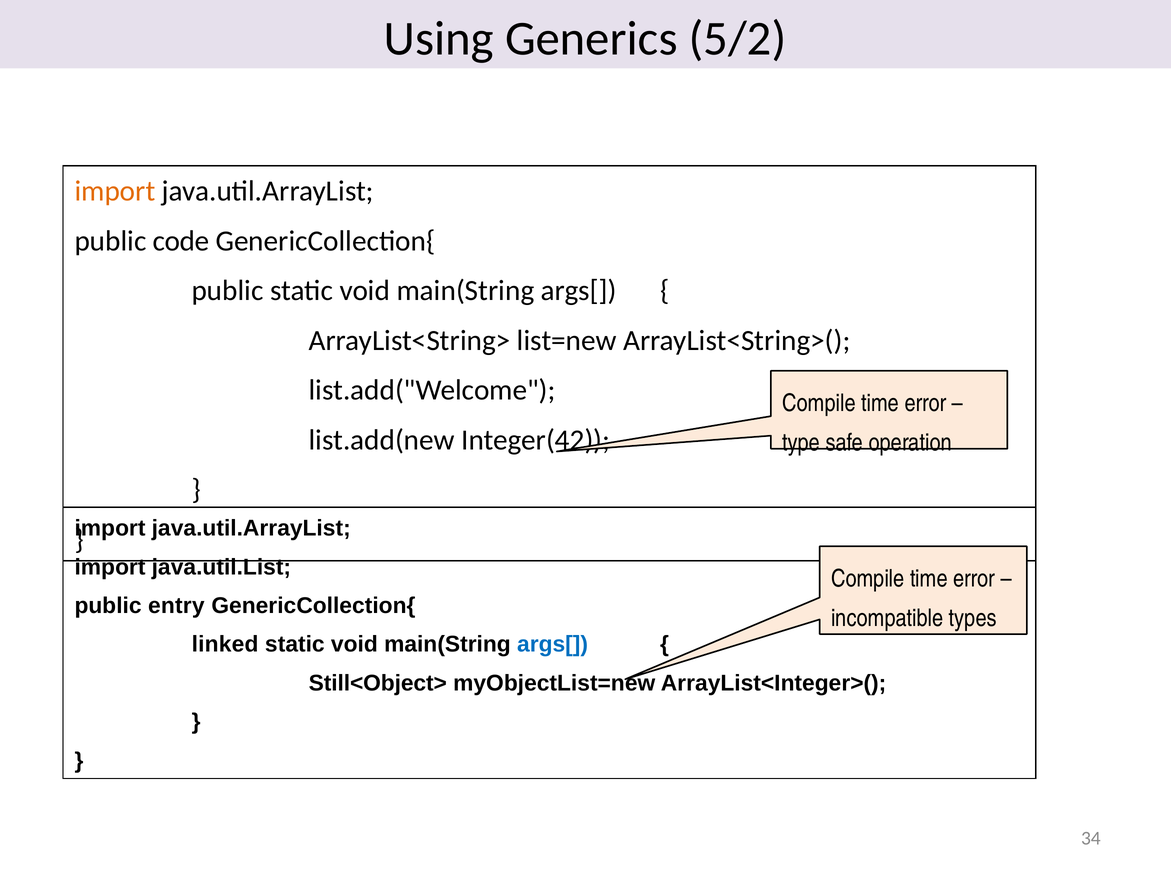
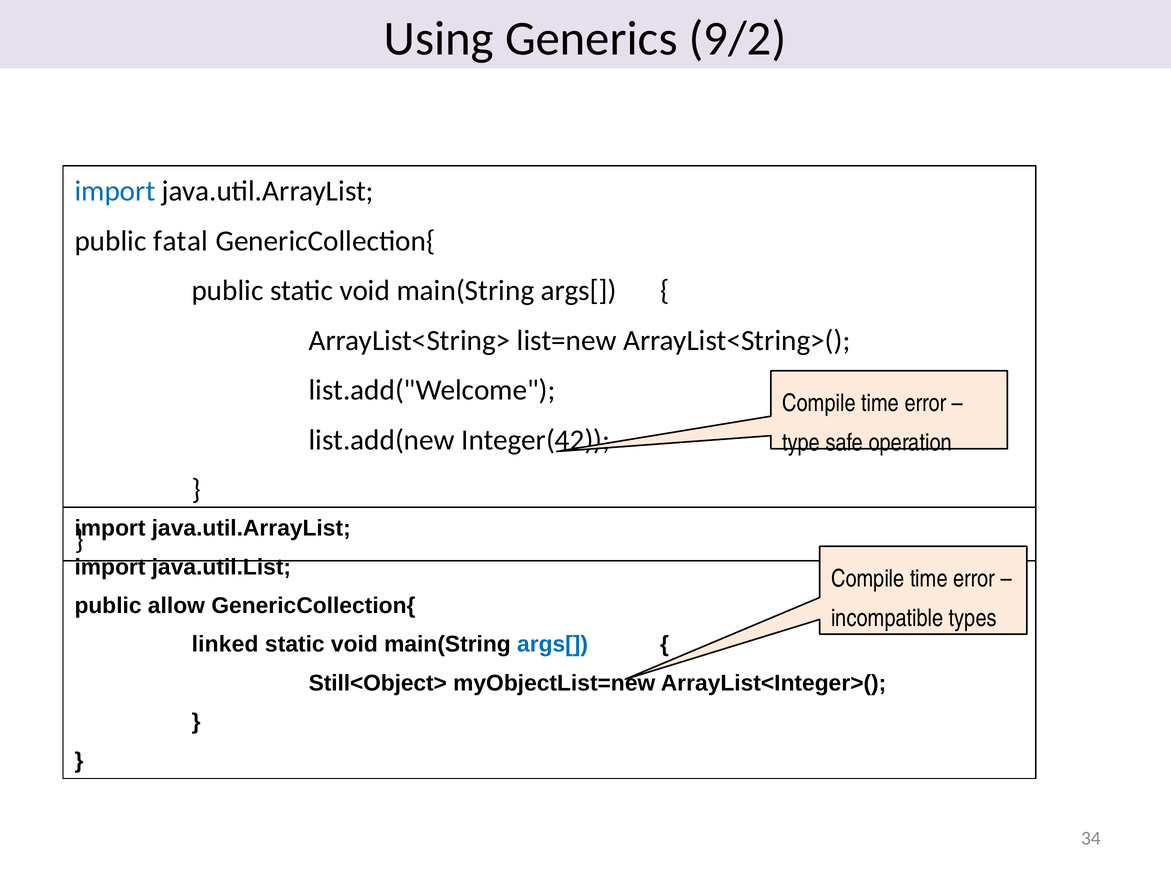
5/2: 5/2 -> 9/2 (737, 38)
import colour: orange -> blue (115, 191)
code: code -> fatal (181, 241)
entry: entry -> allow (176, 606)
